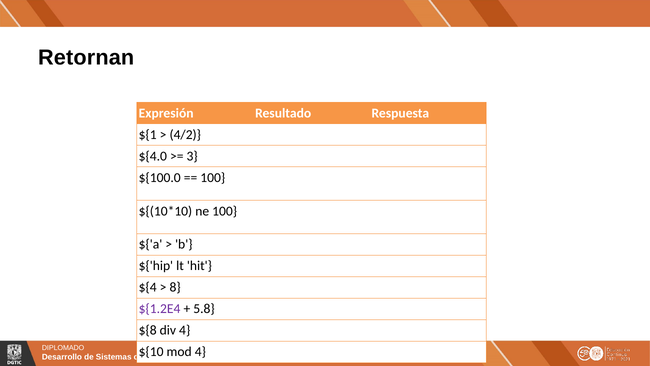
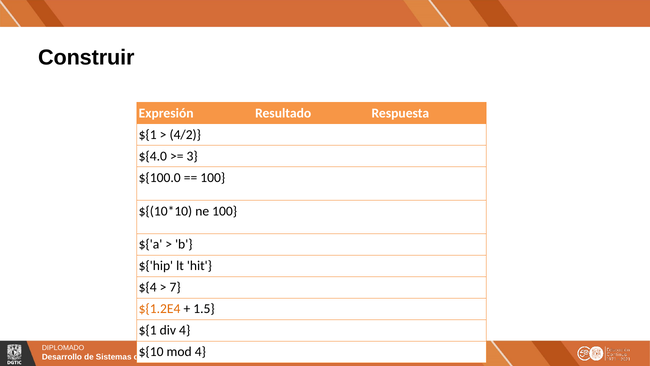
Retornan: Retornan -> Construir (86, 58)
8: 8 -> 7 (175, 287)
${1.2E4 colour: purple -> orange (160, 309)
5.8: 5.8 -> 1.5 (204, 309)
${8: ${8 -> ${1 (148, 330)
